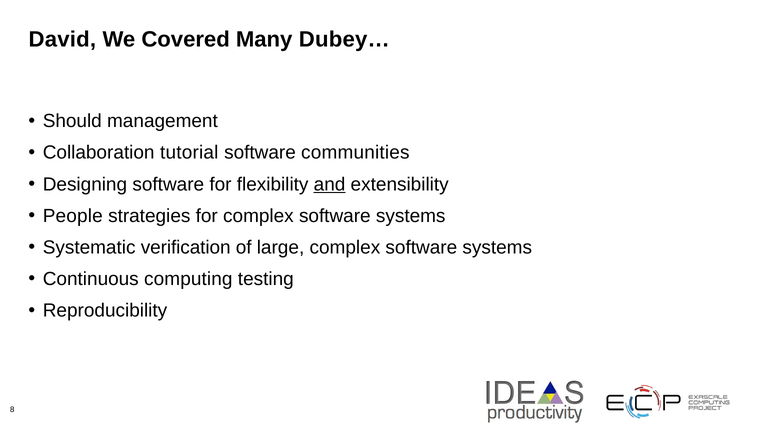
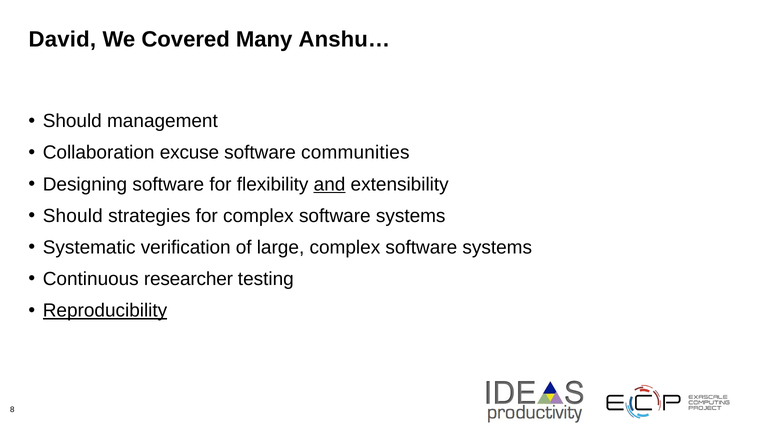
Dubey…: Dubey… -> Anshu… (344, 39)
tutorial: tutorial -> excuse (189, 153)
People: People -> Should (73, 216)
computing: computing -> researcher (188, 279)
Reproducibility underline: none -> present (105, 311)
